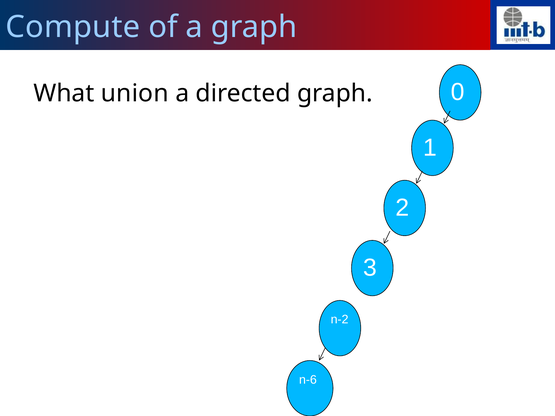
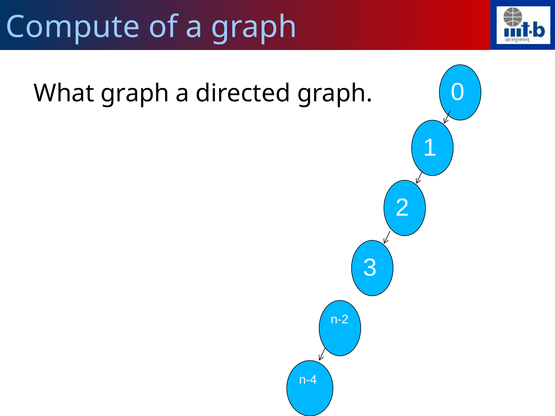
What union: union -> graph (135, 93)
n-6: n-6 -> n-4 (308, 380)
